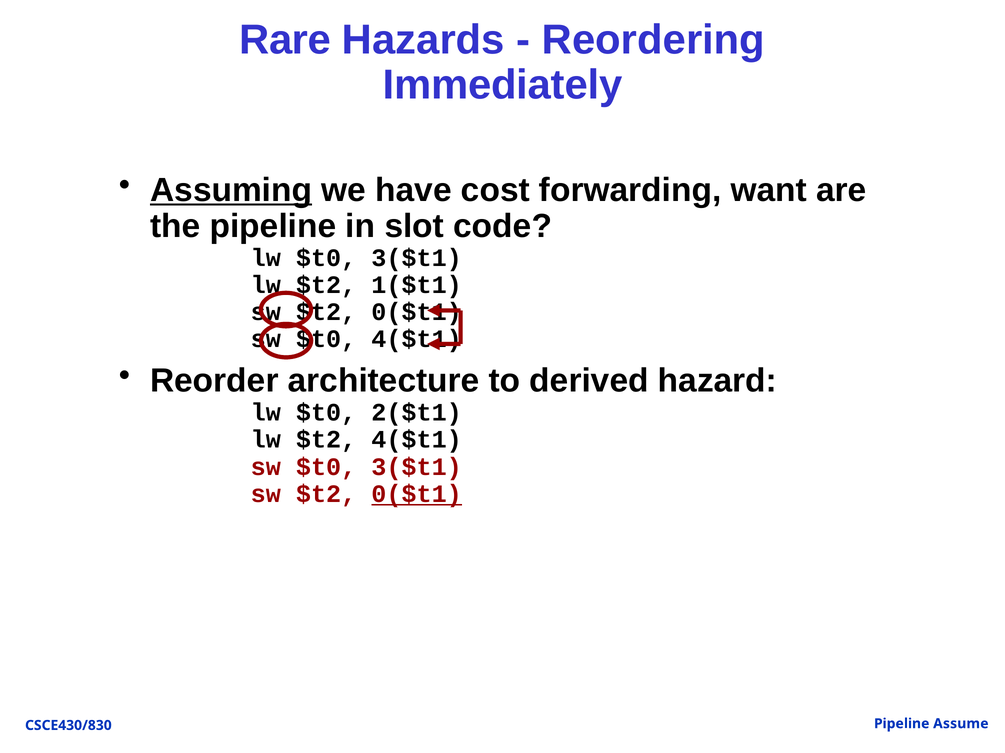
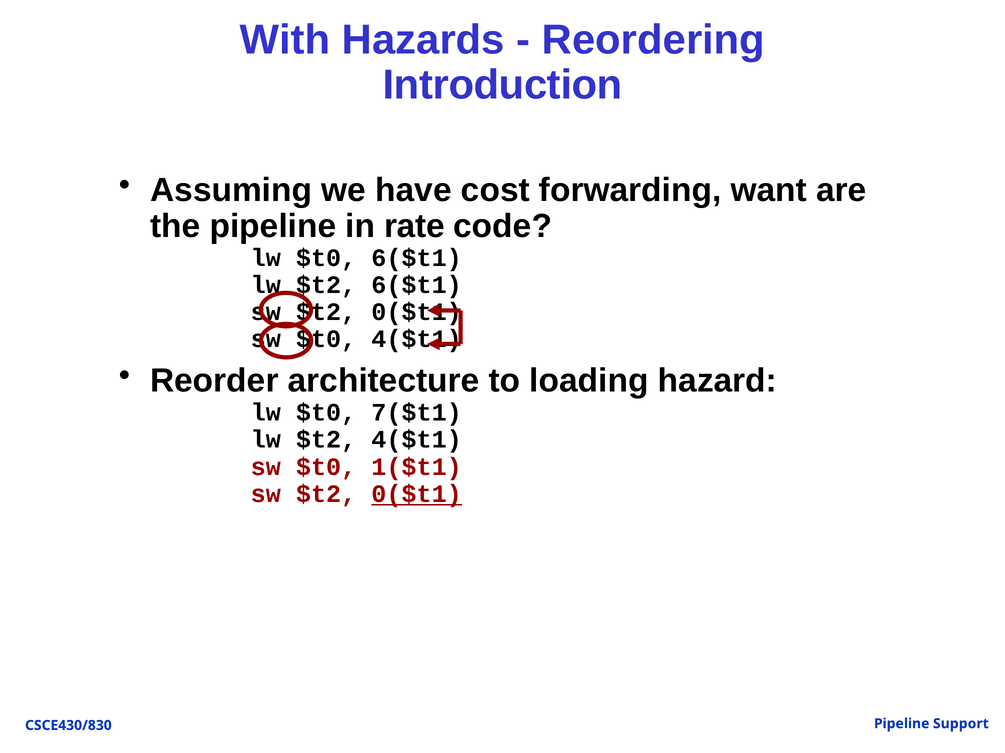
Rare: Rare -> With (285, 40)
Immediately: Immediately -> Introduction (503, 85)
Assuming underline: present -> none (231, 190)
slot: slot -> rate (414, 226)
lw $t0 3($t1: 3($t1 -> 6($t1 (417, 258)
1($t1: 1($t1 -> 6($t1 (417, 285)
derived: derived -> loading (589, 381)
2($t1: 2($t1 -> 7($t1 (417, 413)
sw $t0 3($t1: 3($t1 -> 1($t1 (417, 467)
Assume: Assume -> Support (961, 724)
